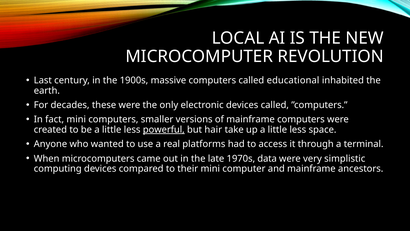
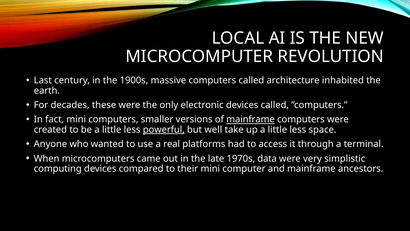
educational: educational -> architecture (293, 80)
mainframe underline: none -> present (251, 119)
hair: hair -> well (213, 129)
